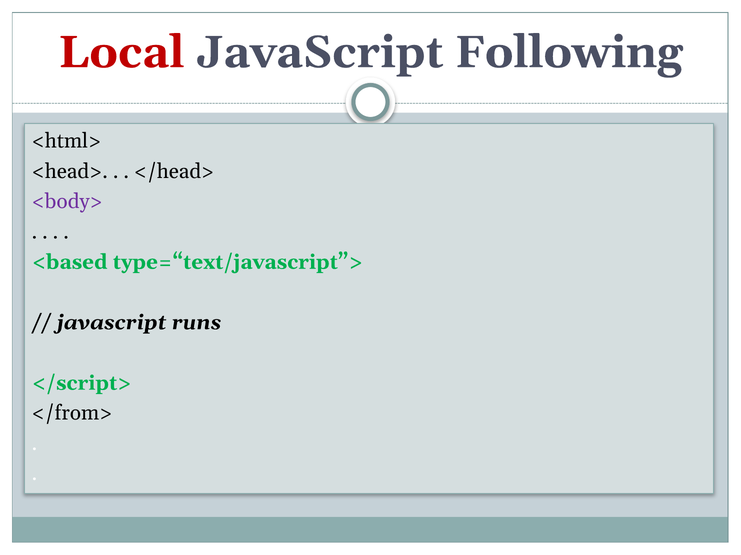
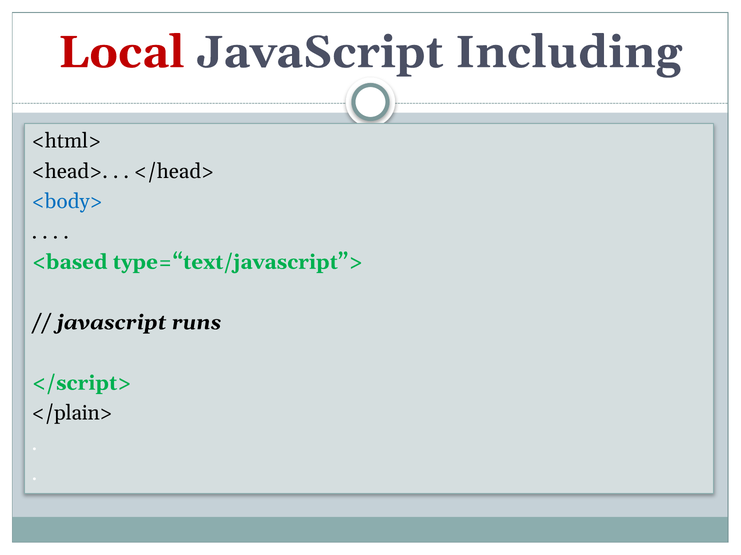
Following: Following -> Including (569, 52)
<body> colour: purple -> blue (67, 202)
</from>: </from> -> </plain> (72, 414)
